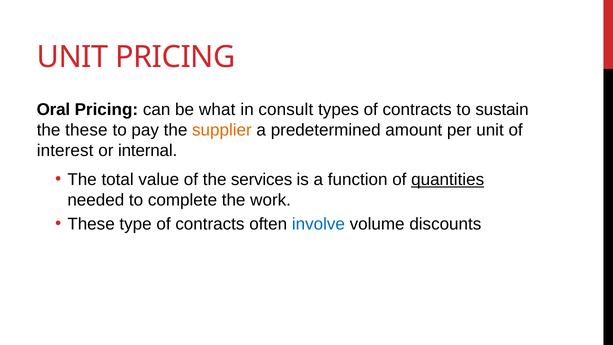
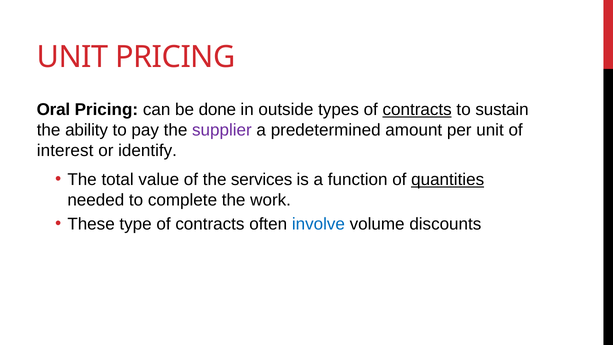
what: what -> done (217, 110)
consult: consult -> outside (286, 110)
contracts underline: none -> present (417, 110)
the these: these -> ability (87, 130)
supplier colour: orange -> purple (222, 130)
internal: internal -> identify (148, 151)
